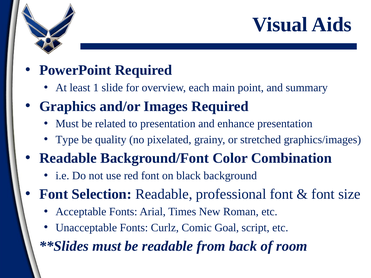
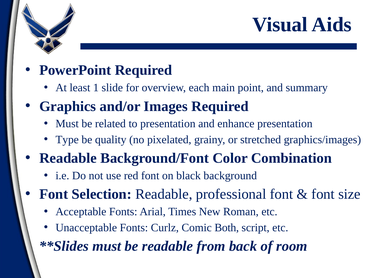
Goal: Goal -> Both (227, 228)
